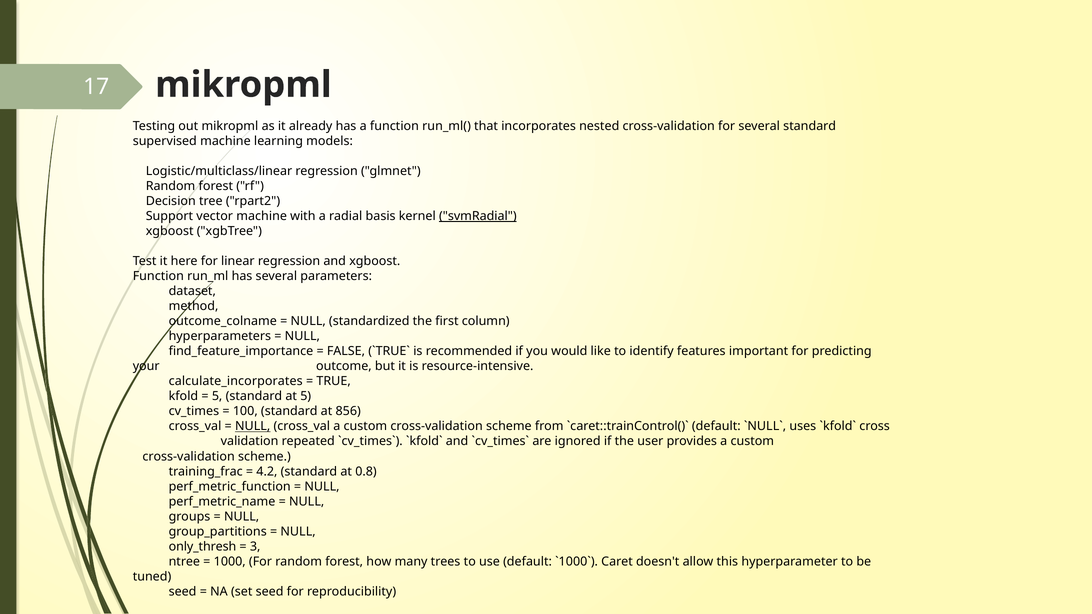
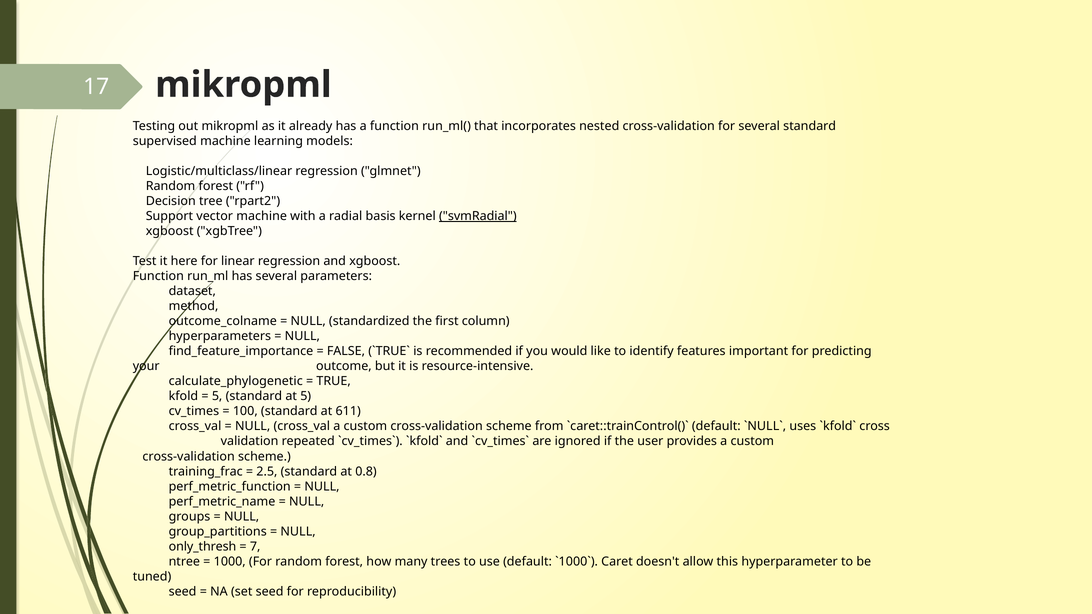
calculate_incorporates: calculate_incorporates -> calculate_phylogenetic (236, 381)
856: 856 -> 611 (348, 411)
NULL underline: present -> none (253, 427)
4.2: 4.2 -> 2.5 (267, 472)
3: 3 -> 7 (255, 547)
